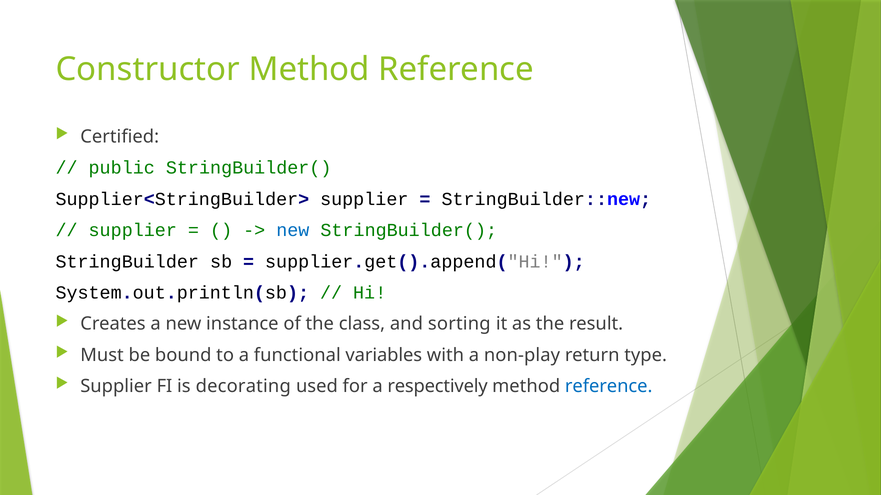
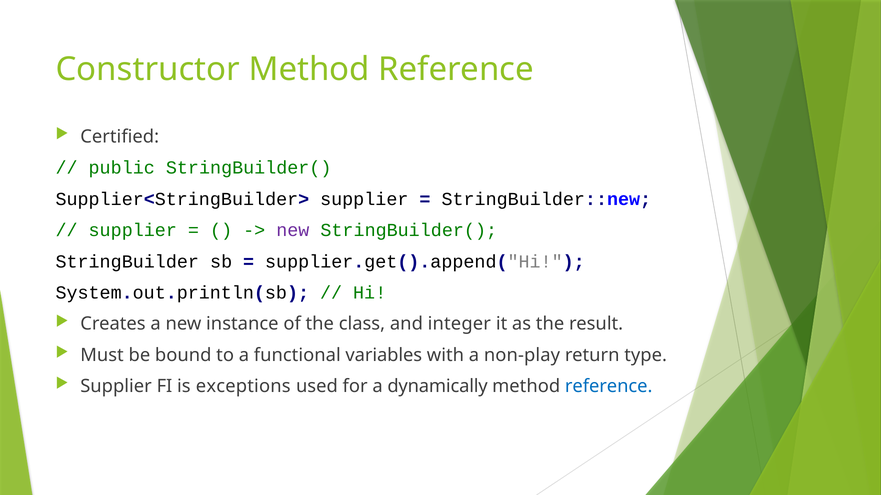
new colour: blue -> purple (293, 231)
sorting: sorting -> integer (459, 324)
decorating: decorating -> exceptions (243, 387)
respectively: respectively -> dynamically (438, 387)
